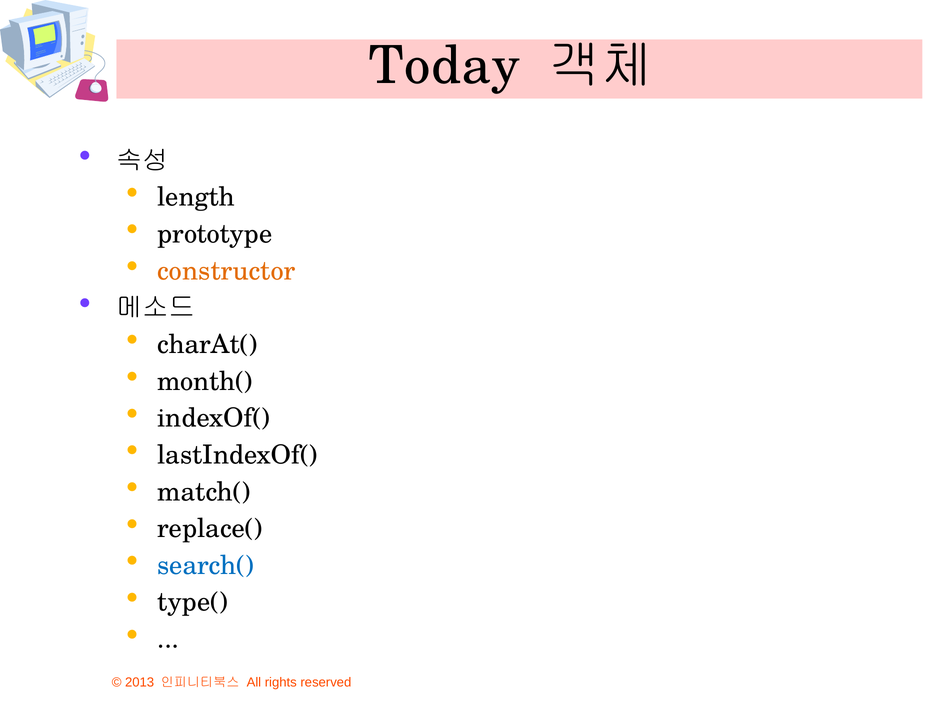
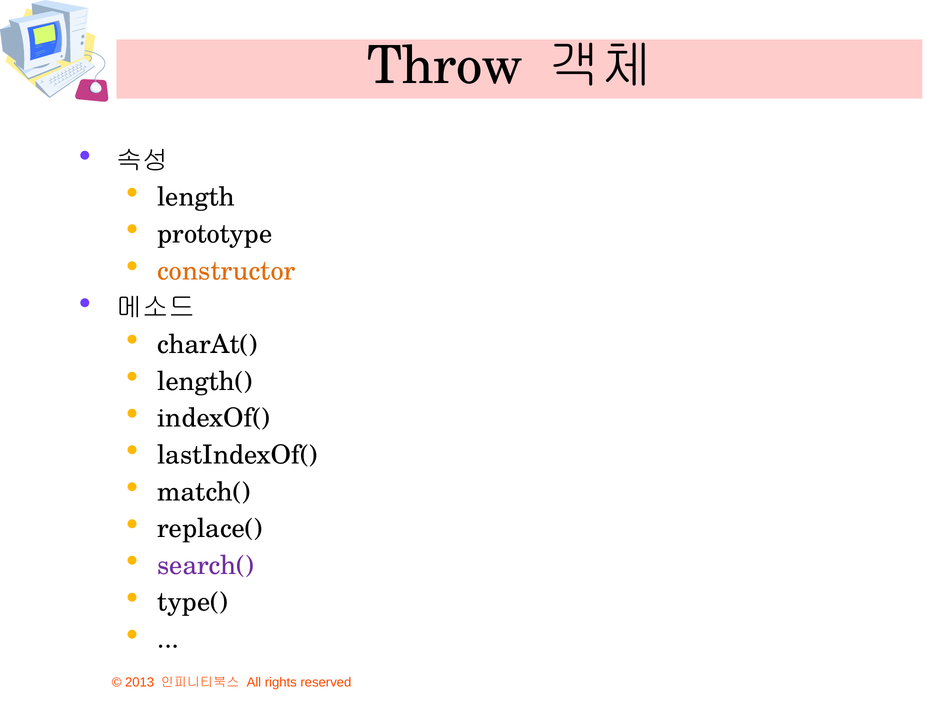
Today: Today -> Throw (445, 66)
month(: month( -> length( (205, 381)
search( colour: blue -> purple (206, 565)
